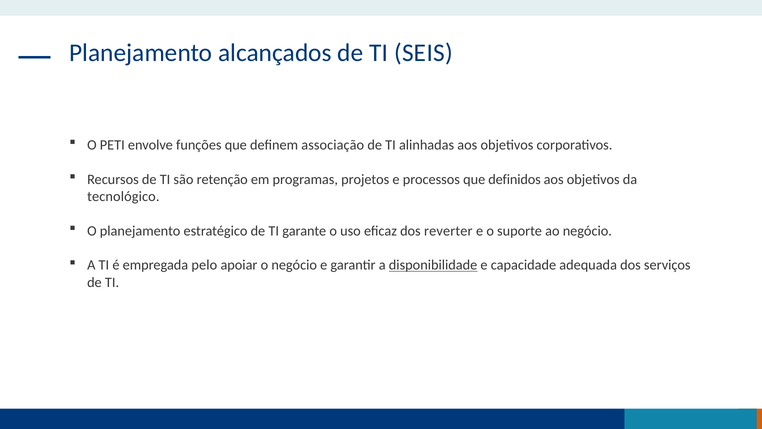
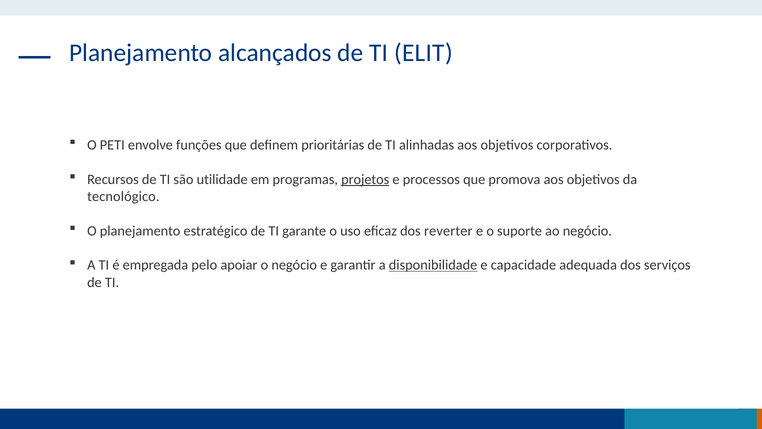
SEIS: SEIS -> ELIT (423, 53)
associação: associação -> prioritárias (333, 145)
retenção: retenção -> utilidade (222, 179)
projetos underline: none -> present (365, 179)
definidos: definidos -> promova (514, 179)
